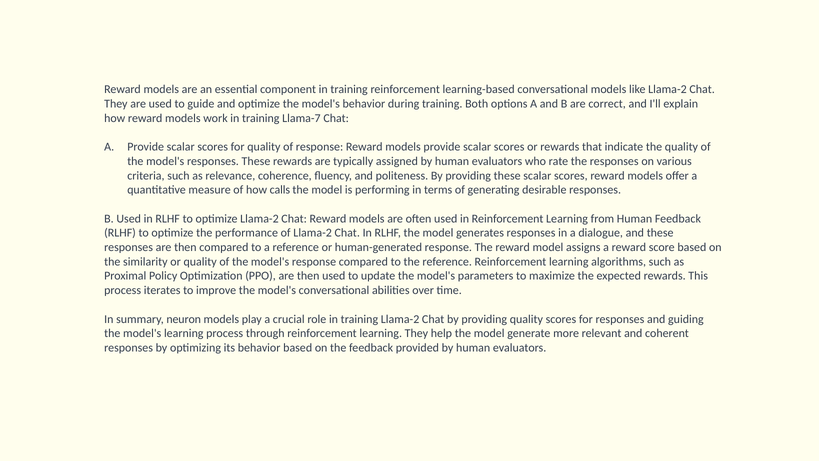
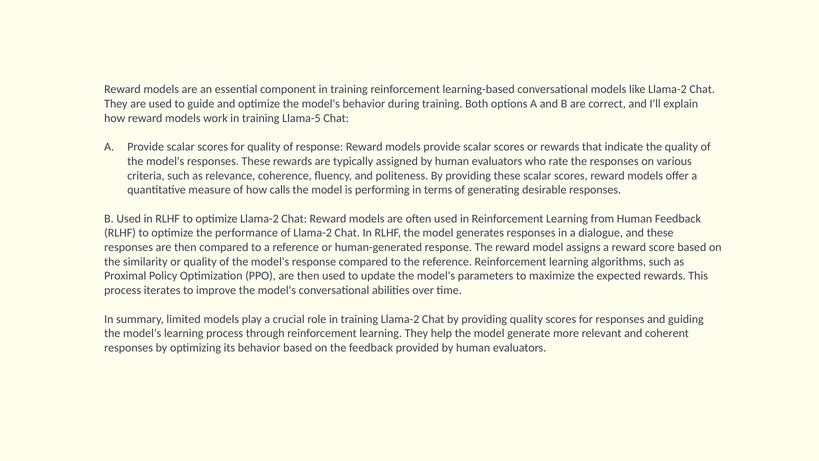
Llama-7: Llama-7 -> Llama-5 (301, 118)
neuron: neuron -> limited (184, 319)
